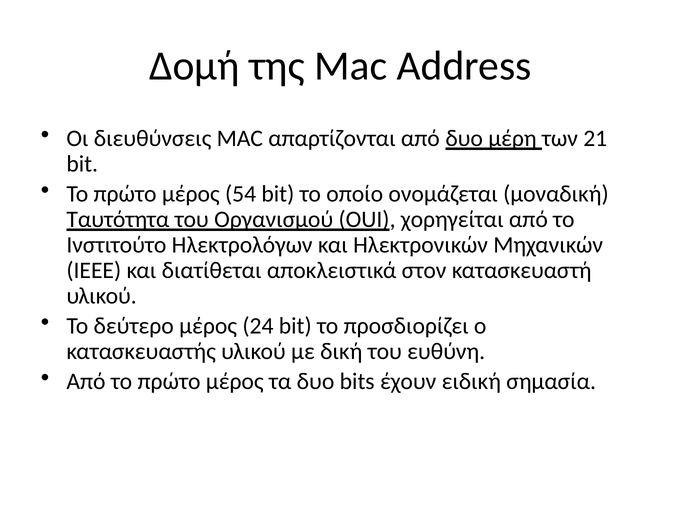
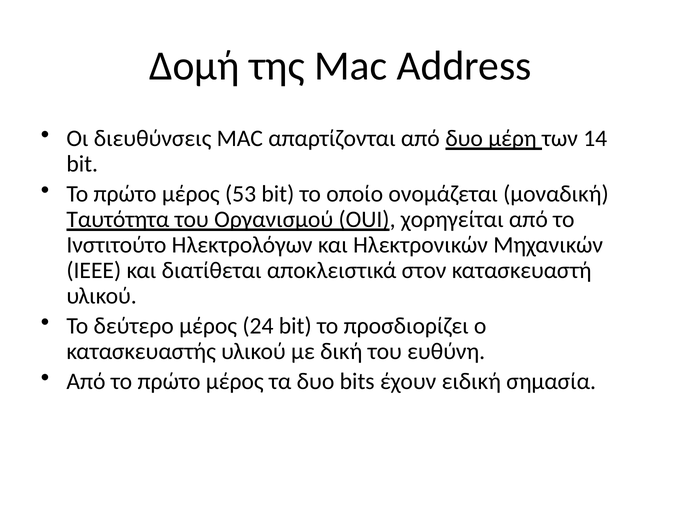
21: 21 -> 14 (595, 138)
54: 54 -> 53 (241, 194)
